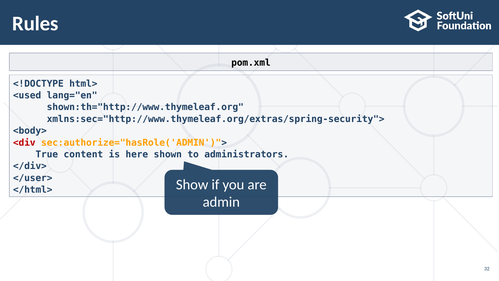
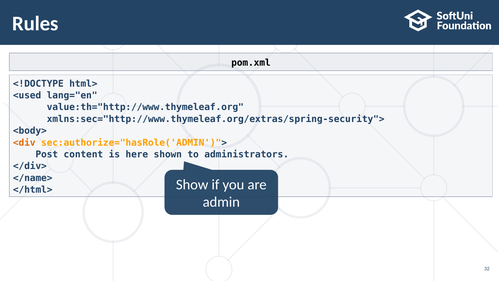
shown:th="http://www.thymeleaf.org: shown:th="http://www.thymeleaf.org -> value:th="http://www.thymeleaf.org (145, 107)
<div colour: red -> orange (24, 142)
True: True -> Post (47, 154)
</user>: </user> -> </name> (33, 178)
